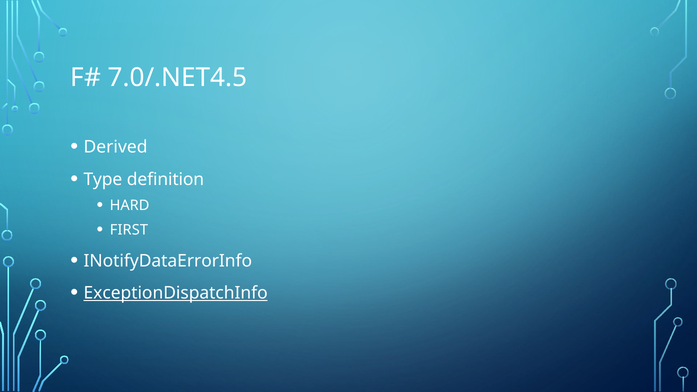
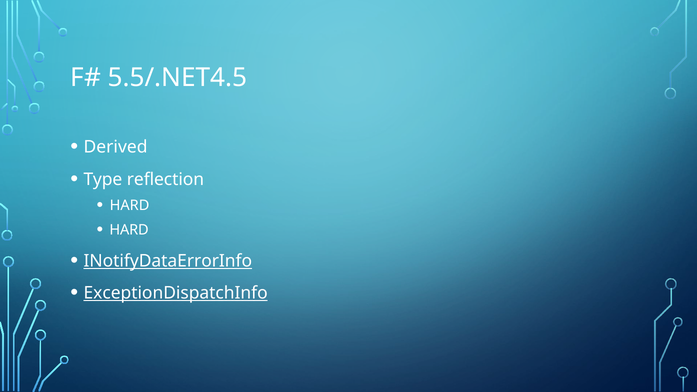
7.0/.NET4.5: 7.0/.NET4.5 -> 5.5/.NET4.5 (177, 77)
definition: definition -> reflection (165, 179)
FIRST: FIRST -> HARD (129, 230)
INotifyDataErrorInfo underline: none -> present (168, 261)
